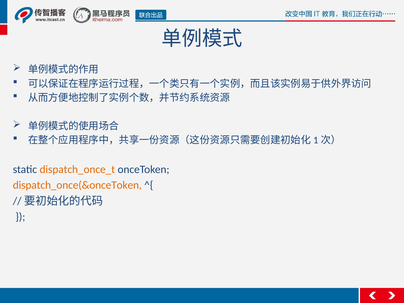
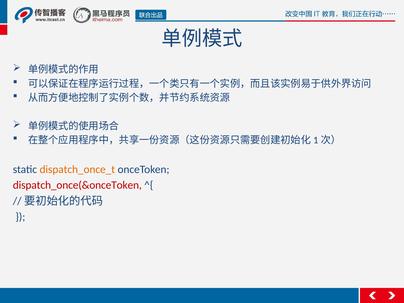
dispatch_once(&onceToken colour: orange -> red (77, 185)
